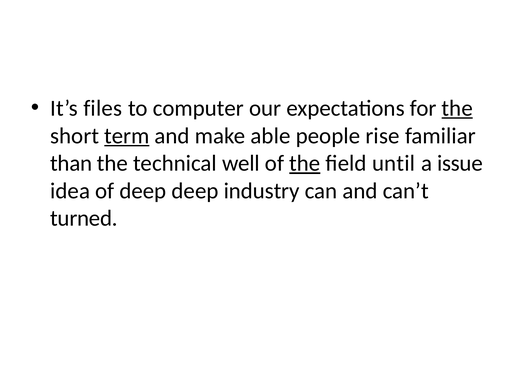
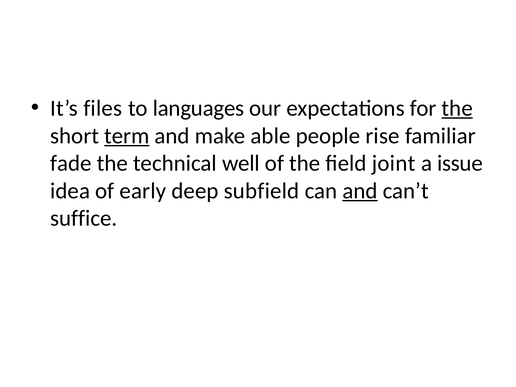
computer: computer -> languages (198, 108)
than: than -> fade (71, 163)
the underline: present -> none (305, 163)
until: until -> joint (394, 163)
of deep: deep -> early (143, 191)
industry: industry -> subfield (262, 191)
and underline: none -> present (360, 191)
turned: turned -> suffice (84, 218)
